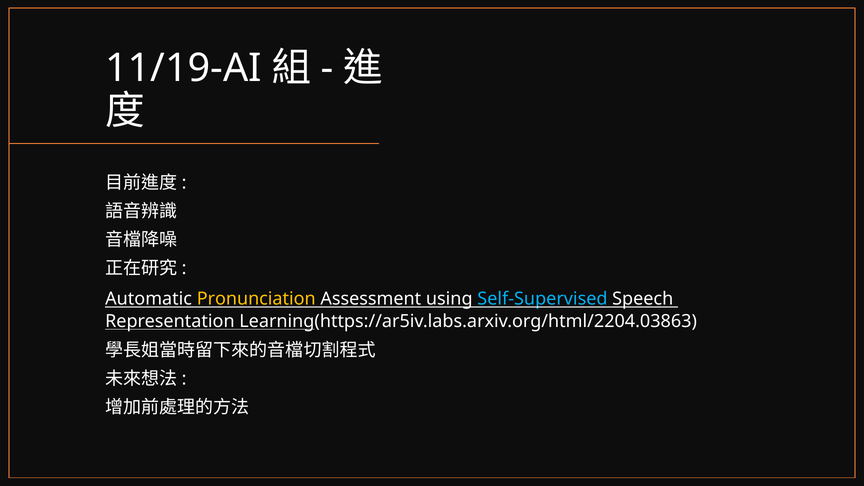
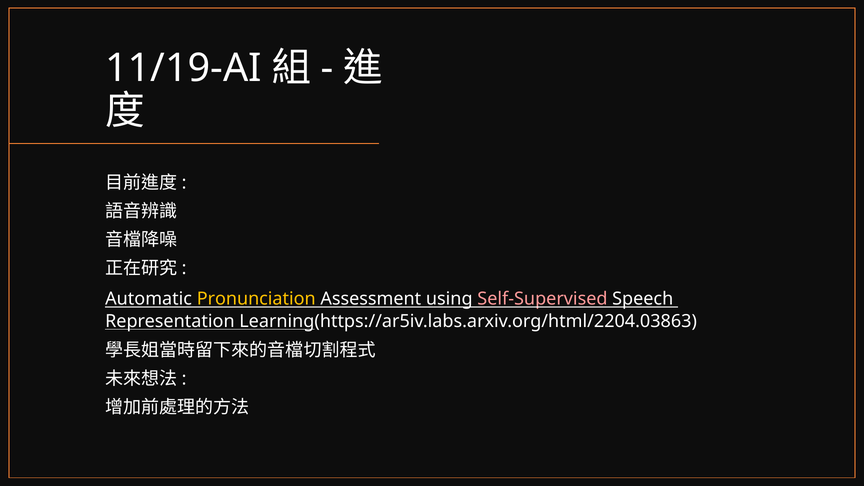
Self-Supervised colour: light blue -> pink (542, 299)
